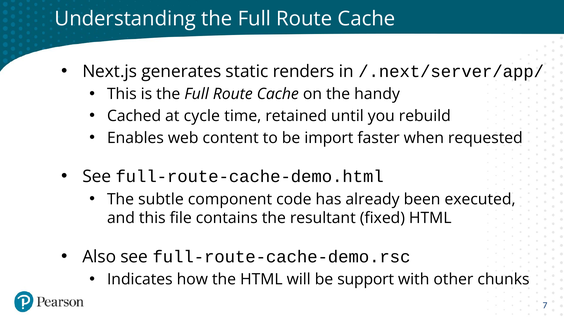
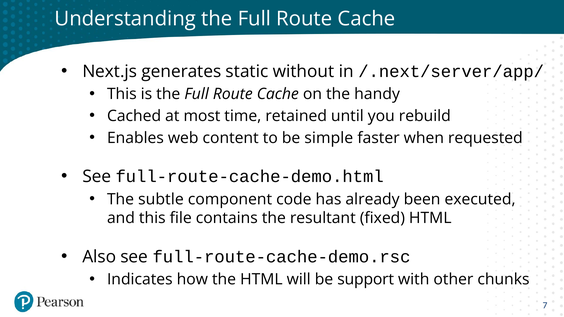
renders: renders -> without (303, 71)
cycle: cycle -> most (202, 116)
import: import -> simple (329, 138)
